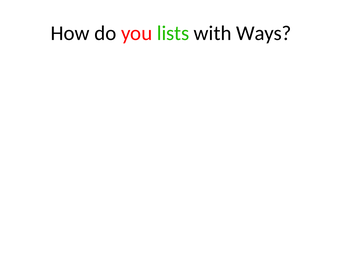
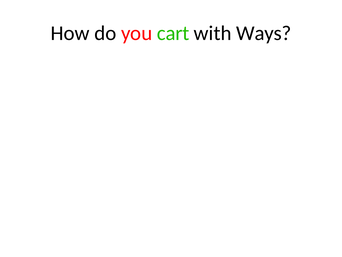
lists: lists -> cart (173, 33)
